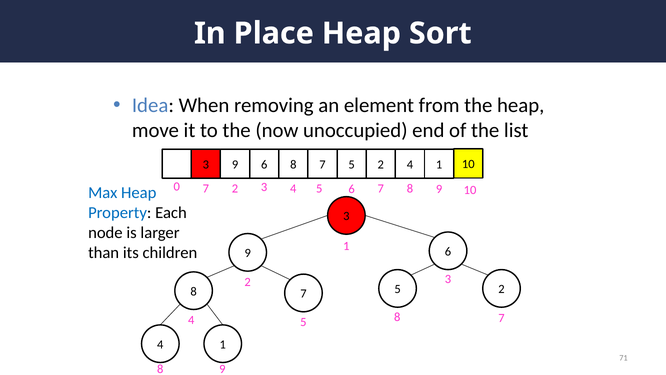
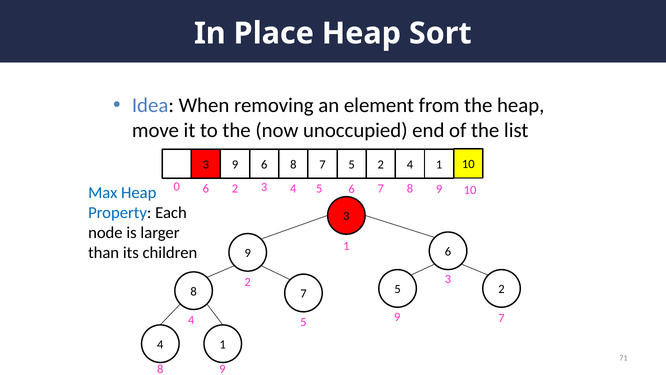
0 7: 7 -> 6 (206, 189)
4 8: 8 -> 9 (397, 317)
